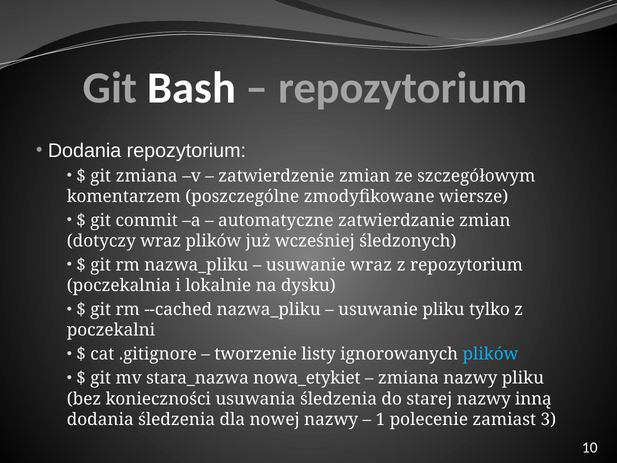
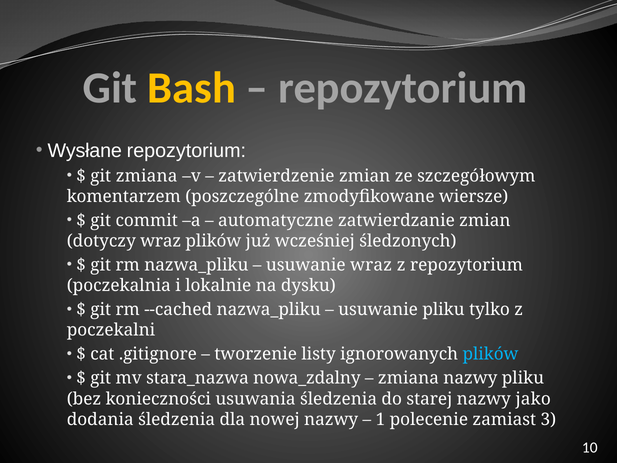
Bash colour: white -> yellow (192, 88)
Dodania: Dodania -> Wysłane (85, 150)
nowa_etykiet: nowa_etykiet -> nowa_zdalny (307, 378)
inną: inną -> jako (533, 399)
